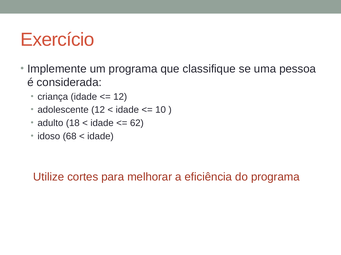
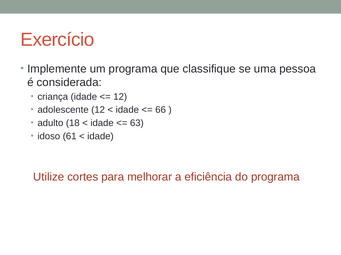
10: 10 -> 66 (161, 110)
62: 62 -> 63 (137, 123)
68: 68 -> 61 (70, 137)
